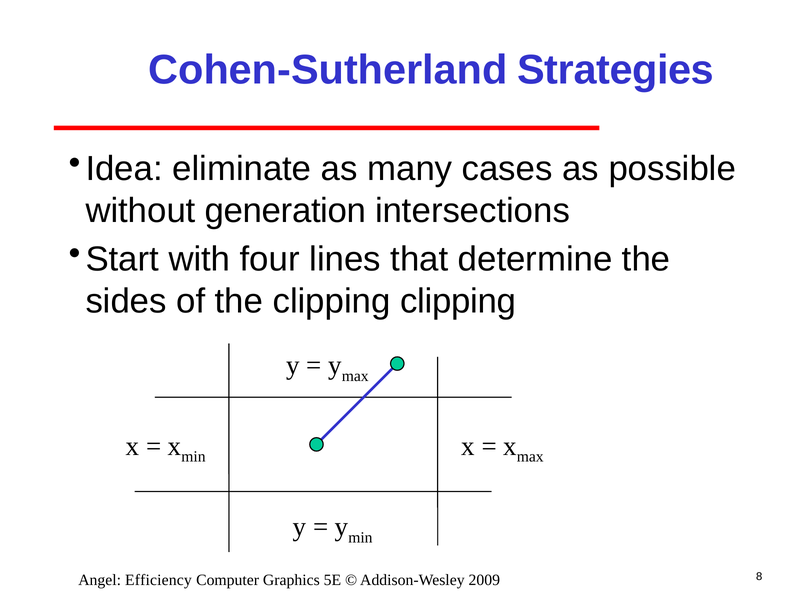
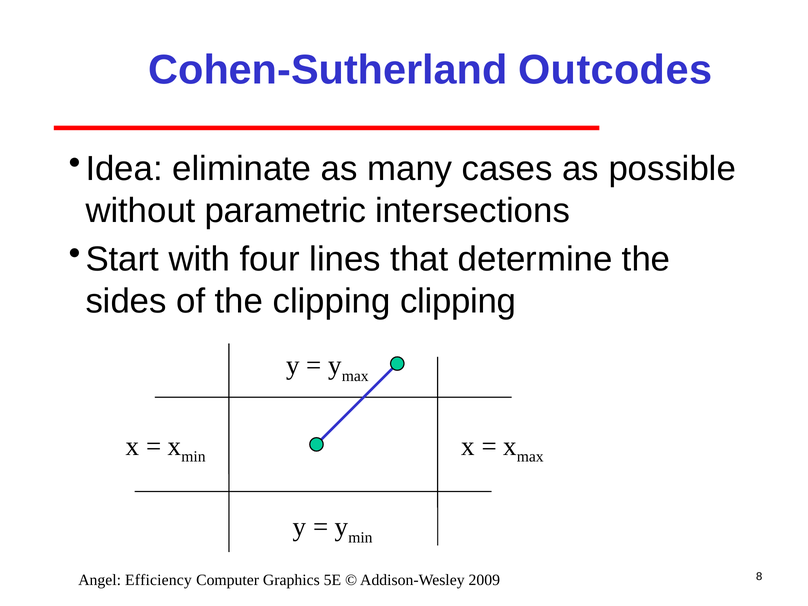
Strategies: Strategies -> Outcodes (615, 70)
generation: generation -> parametric (286, 211)
